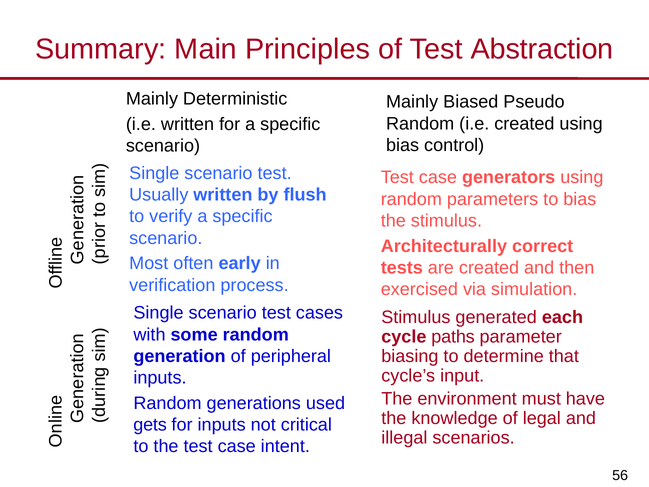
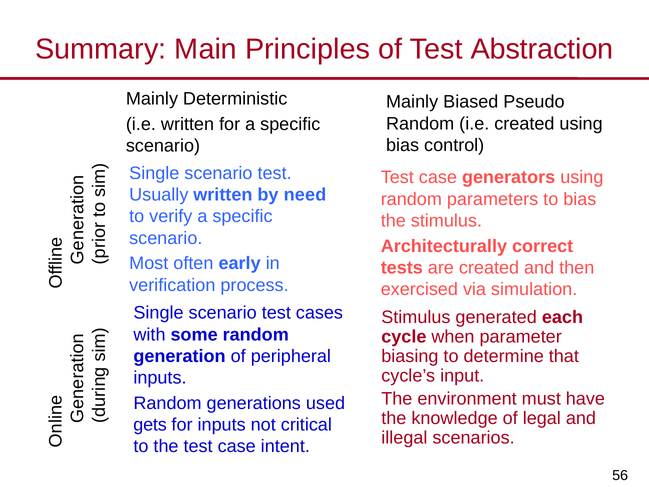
flush: flush -> need (305, 195)
paths: paths -> when (453, 337)
